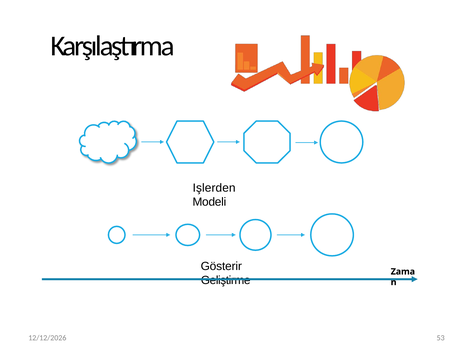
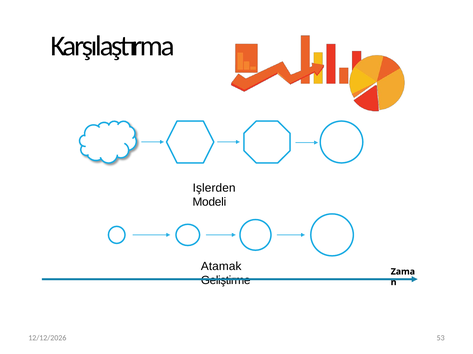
Gösterir: Gösterir -> Atamak (221, 267)
